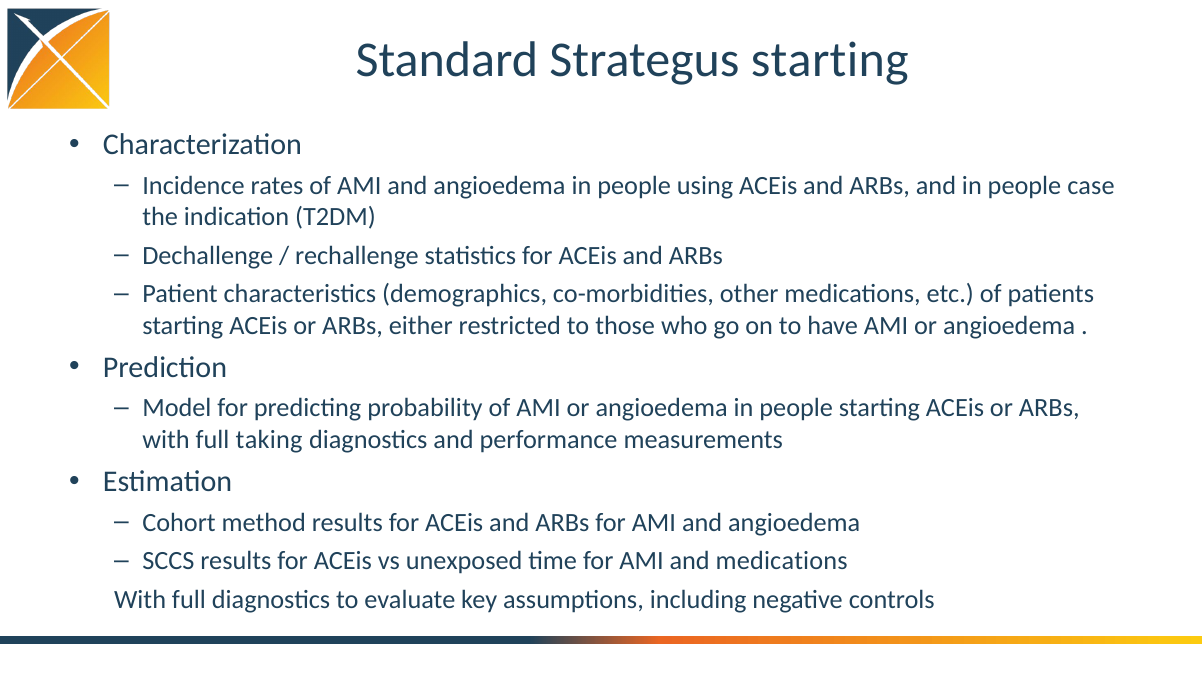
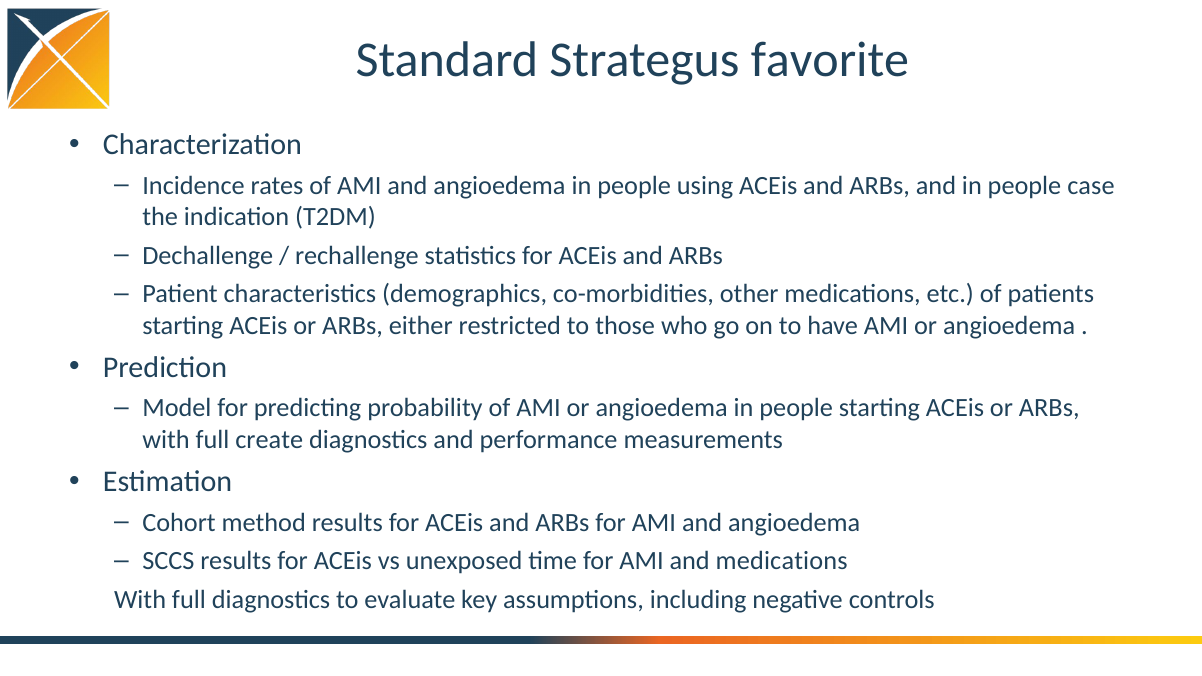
Strategus starting: starting -> favorite (830, 60)
taking: taking -> create (269, 440)
